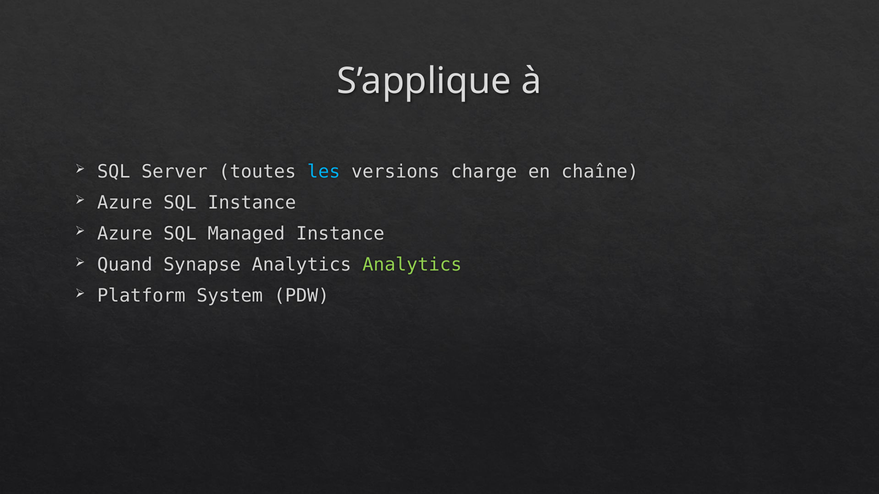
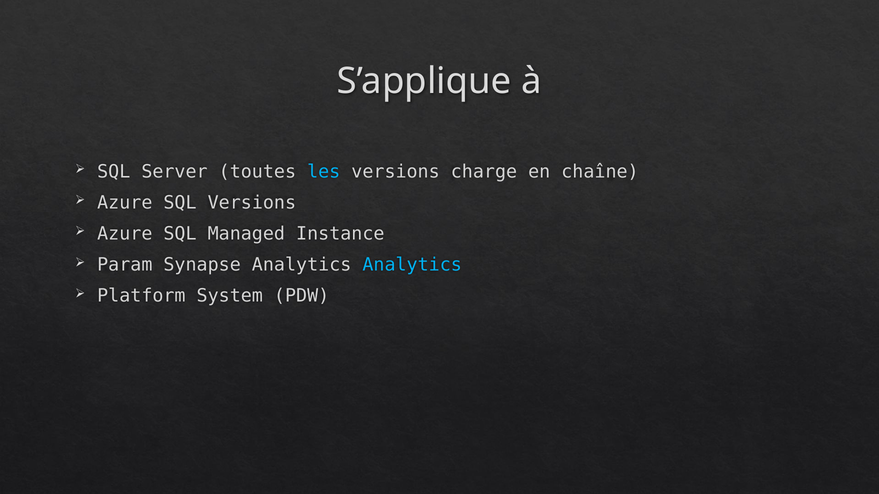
SQL Instance: Instance -> Versions (252, 203)
Quand: Quand -> Param (125, 265)
Analytics colour: light green -> light blue (412, 265)
